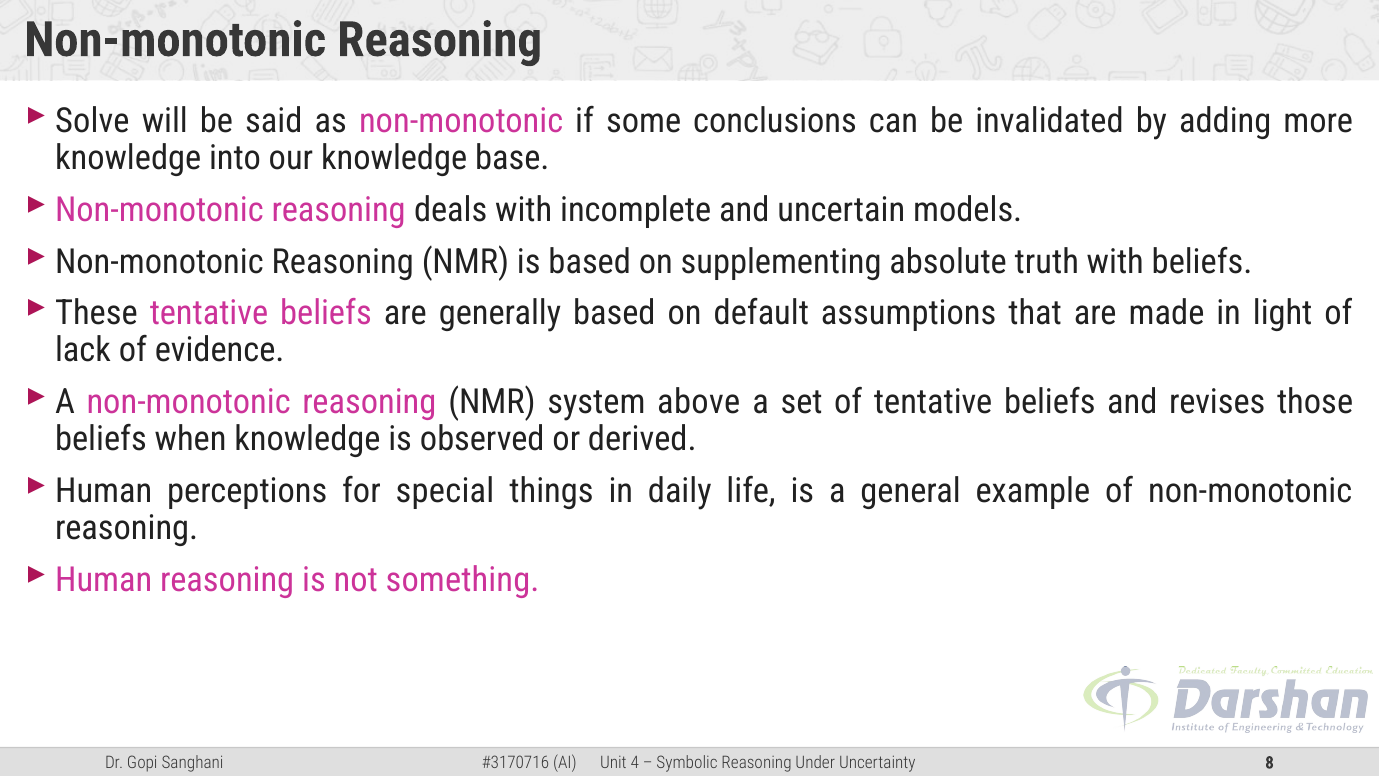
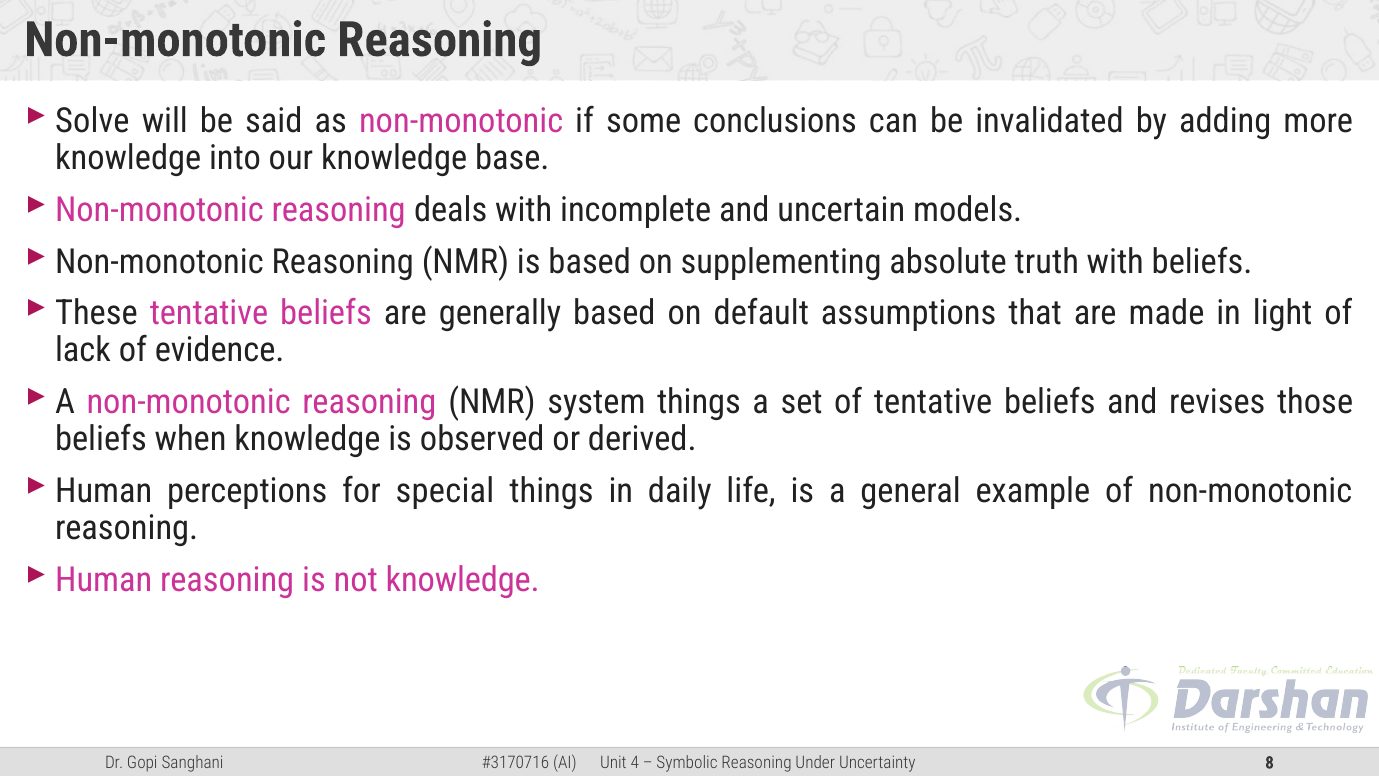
system above: above -> things (699, 402)
not something: something -> knowledge (463, 580)
